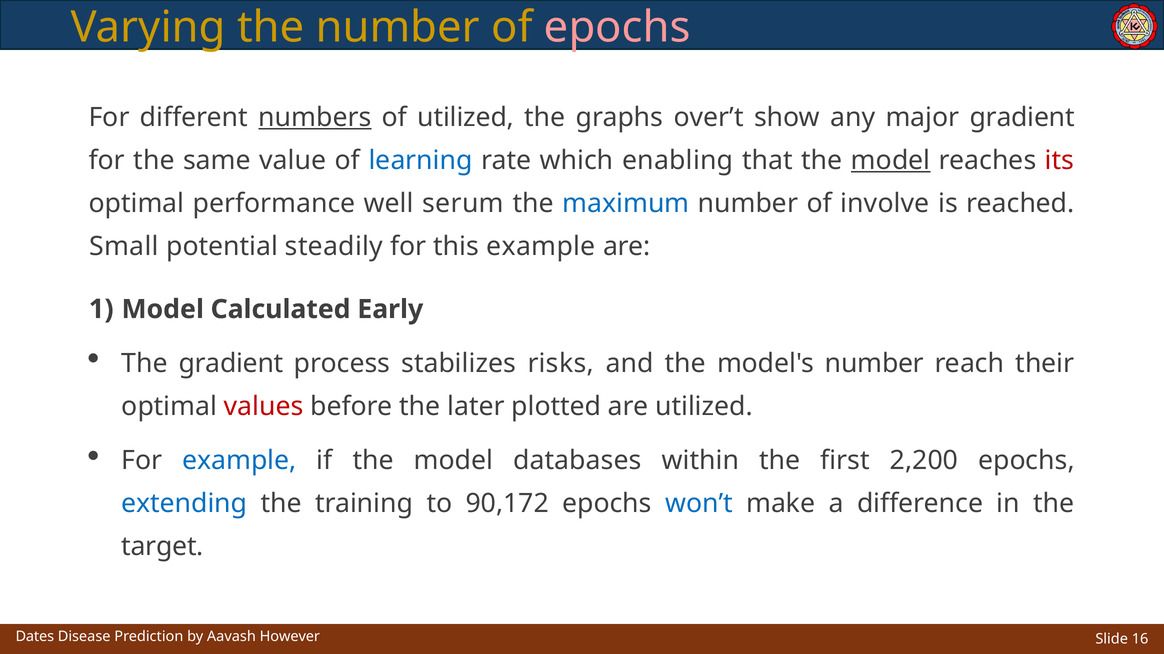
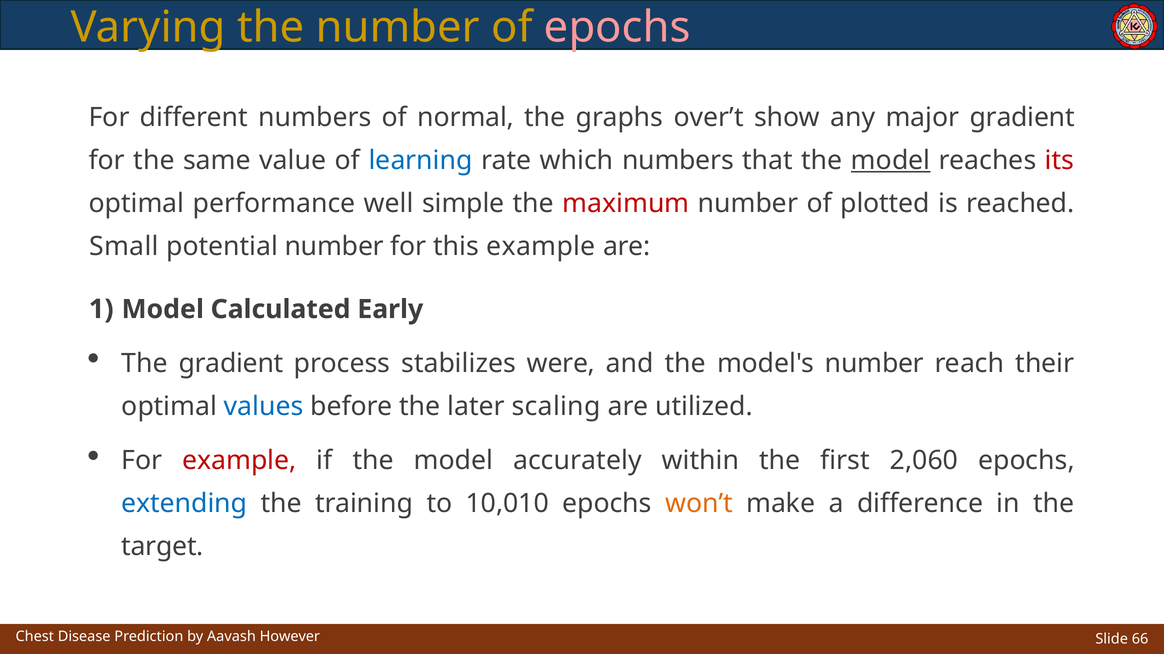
numbers underline: present -> none (315, 117)
of utilized: utilized -> normal (466, 117)
which enabling: enabling -> numbers (678, 161)
serum: serum -> simple (463, 204)
maximum colour: blue -> red (626, 204)
involve: involve -> plotted (885, 204)
potential steadily: steadily -> number (334, 247)
risks: risks -> were (561, 364)
values colour: red -> blue (264, 407)
plotted: plotted -> scaling (556, 407)
example colour: blue -> red (239, 461)
databases: databases -> accurately (577, 461)
2,200: 2,200 -> 2,060 (924, 461)
90,172: 90,172 -> 10,010 (507, 504)
won’t colour: blue -> orange (699, 504)
Dates: Dates -> Chest (35, 637)
16: 16 -> 66 (1140, 639)
